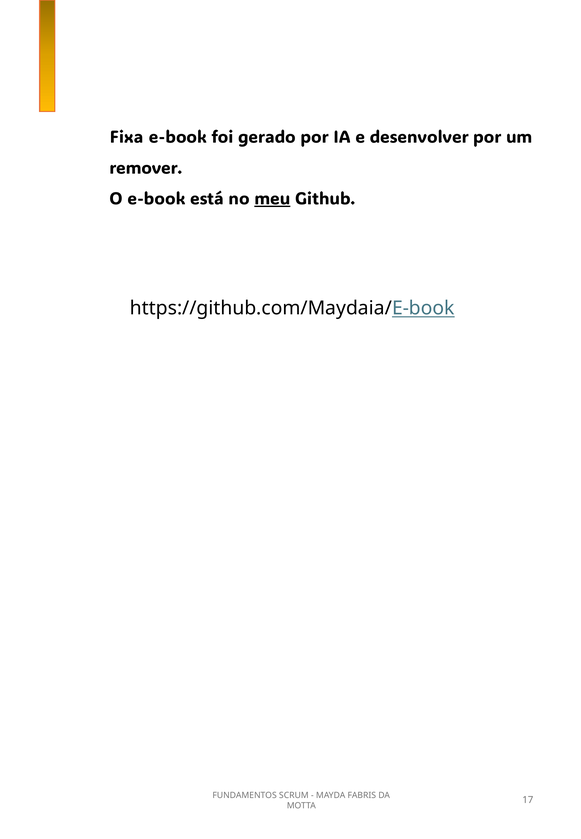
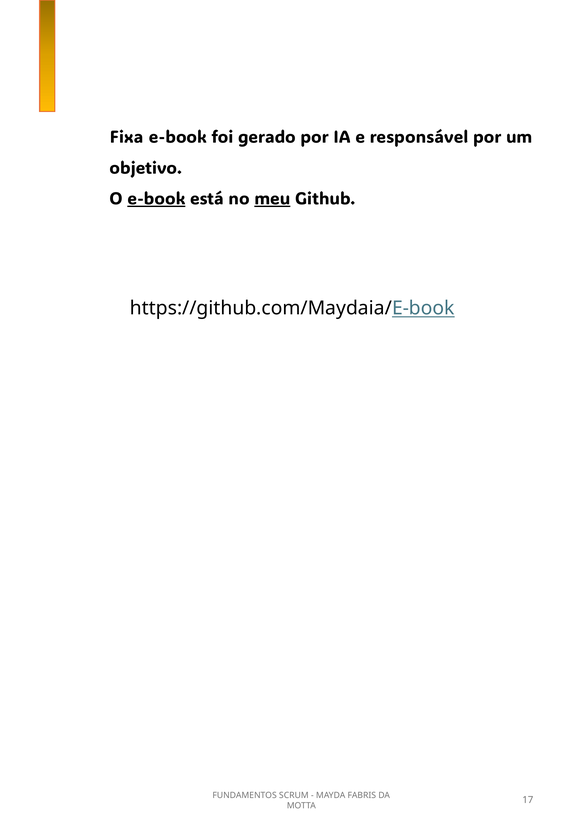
desenvolver: desenvolver -> responsável (419, 137)
remover: remover -> objetivo (146, 168)
e-book underline: none -> present (156, 199)
